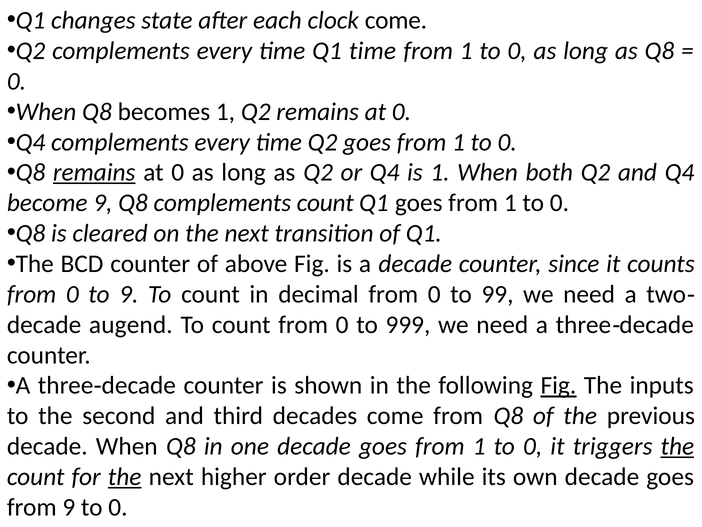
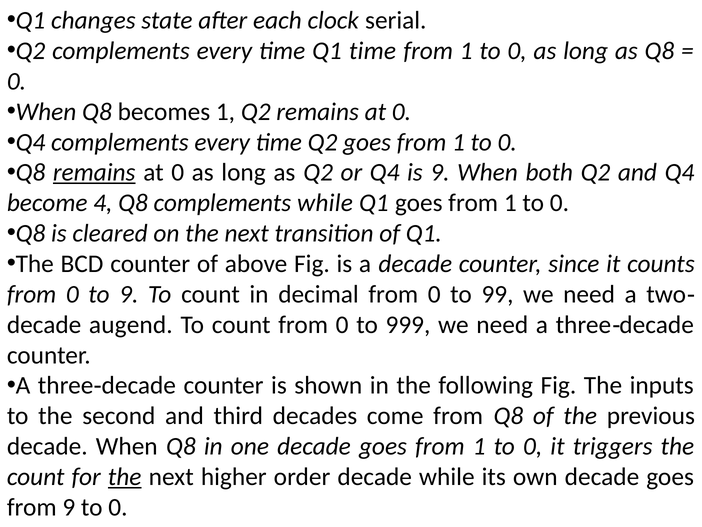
clock come: come -> serial (396, 20)
is 1: 1 -> 9 (440, 172)
become 9: 9 -> 4 (103, 203)
complements count: count -> while (325, 203)
Fig underline: present -> none (558, 385)
the underline: present -> none (677, 446)
